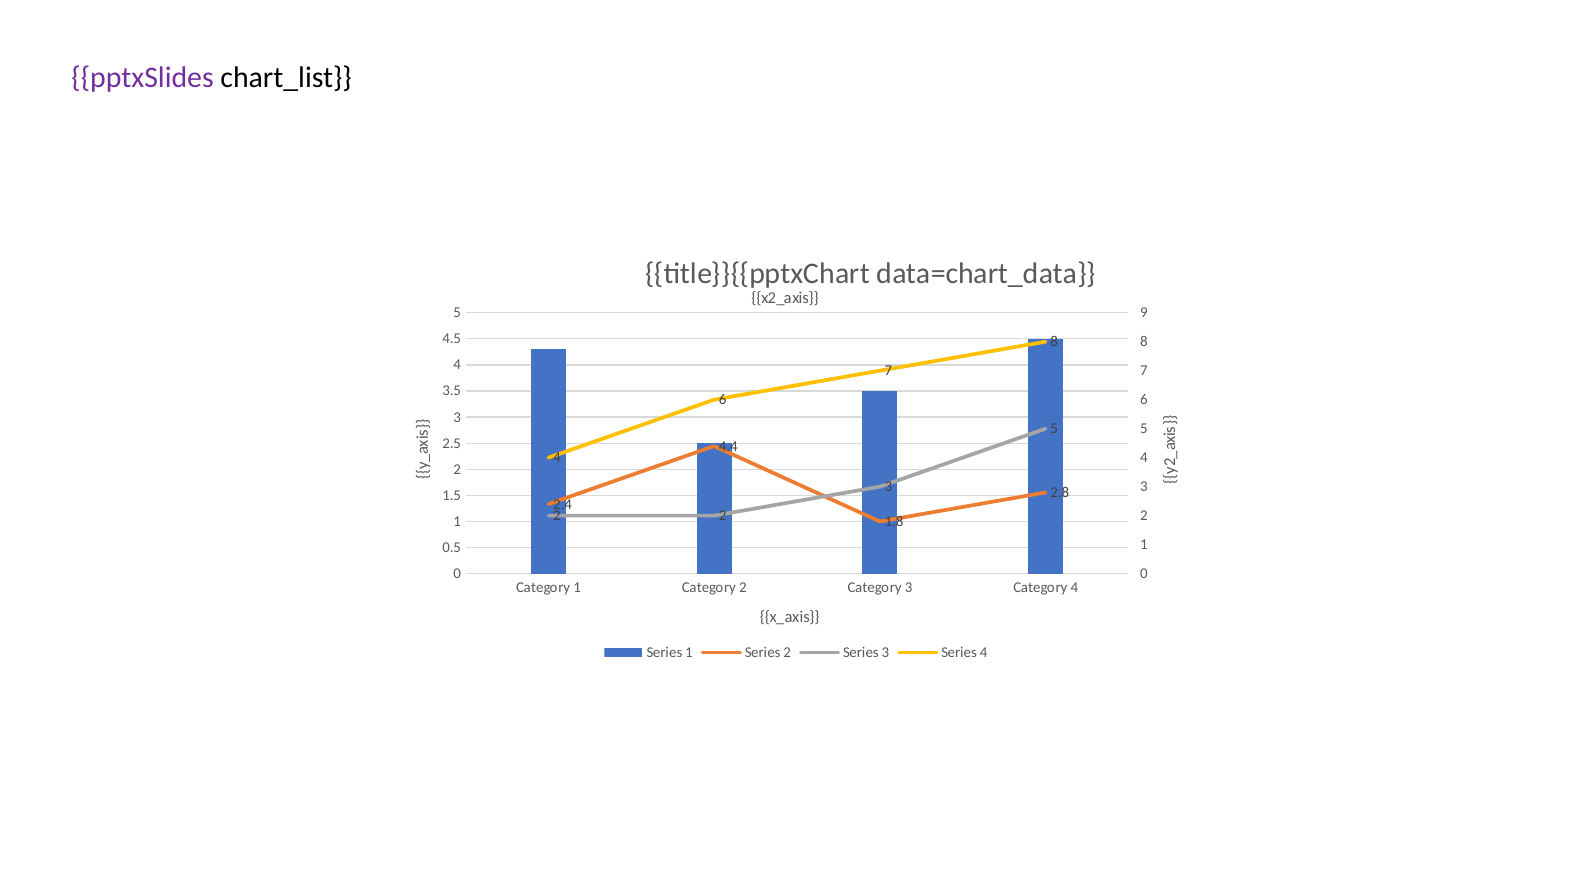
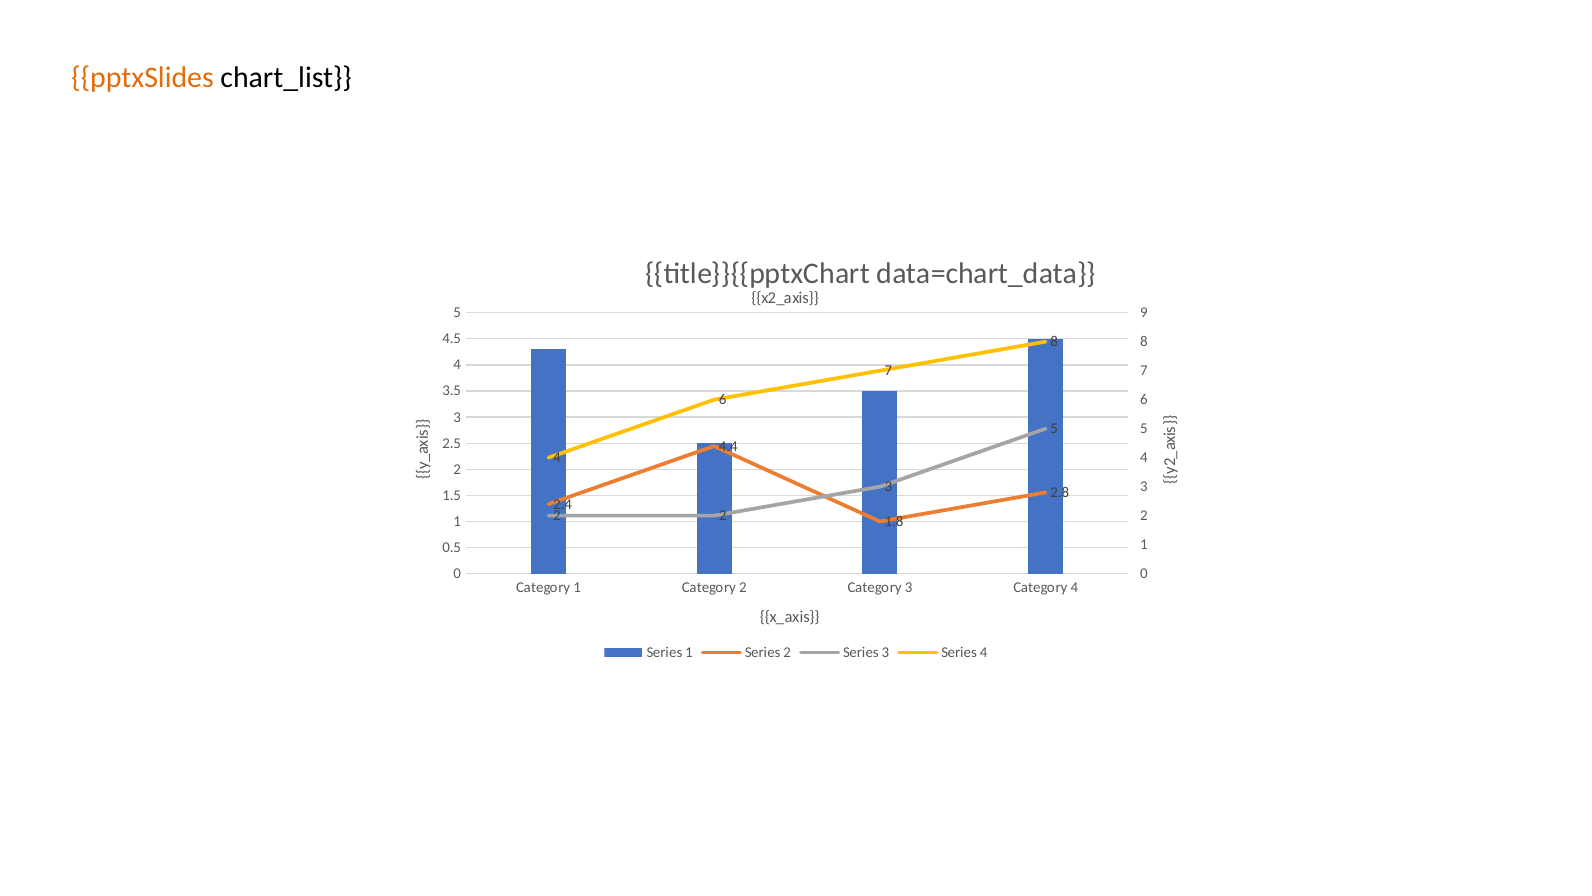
pptxSlides colour: purple -> orange (143, 78)
